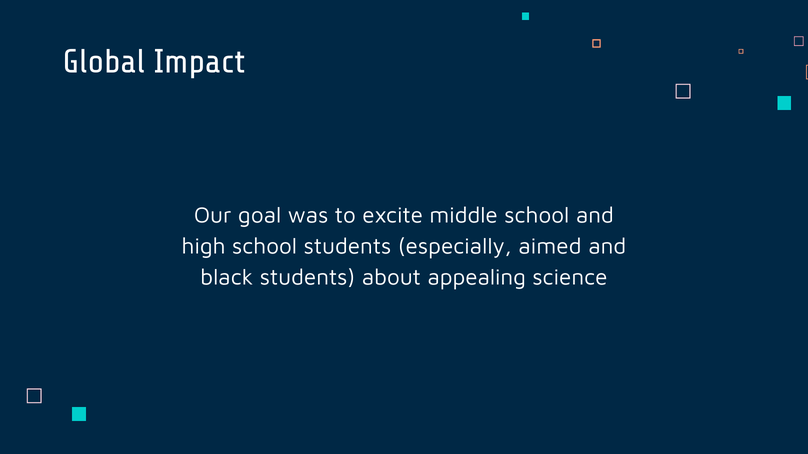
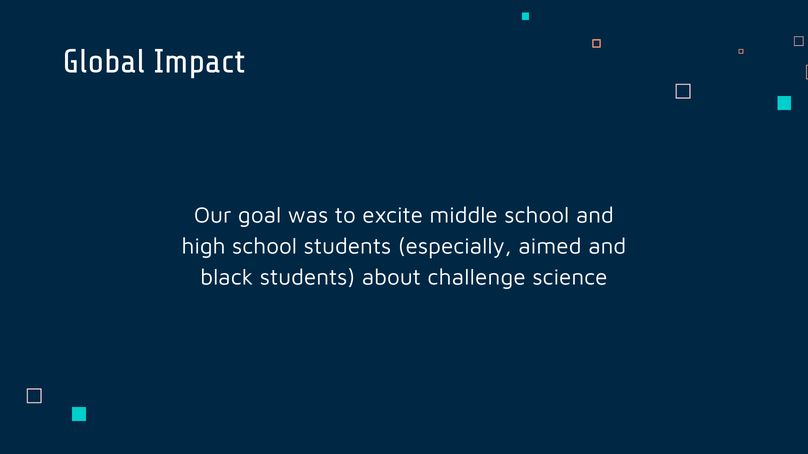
appealing: appealing -> challenge (477, 278)
